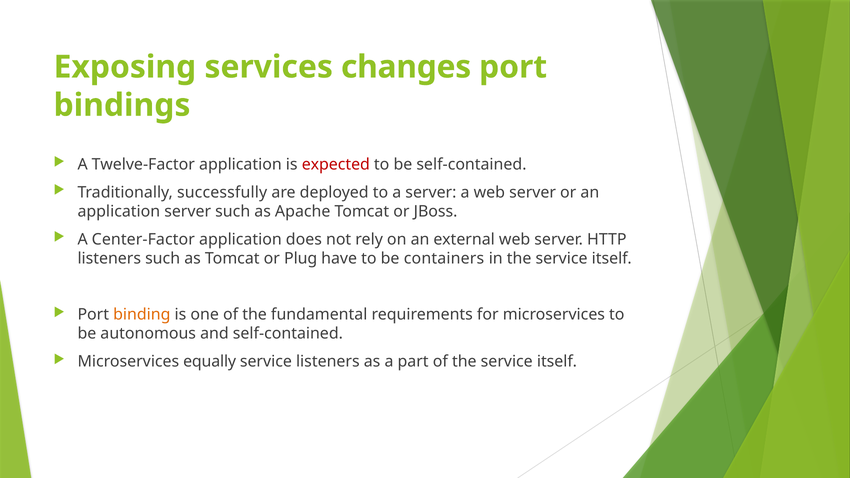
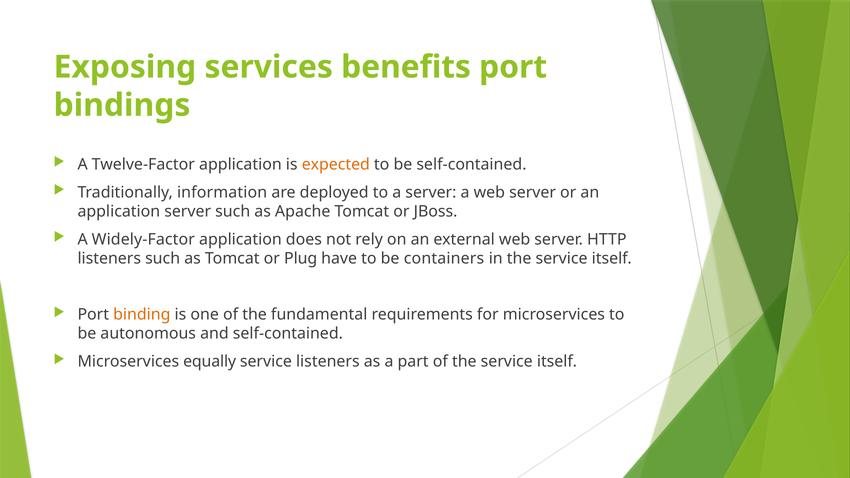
changes: changes -> benefits (406, 67)
expected colour: red -> orange (336, 165)
successfully: successfully -> information (222, 192)
Center-Factor: Center-Factor -> Widely-Factor (143, 240)
